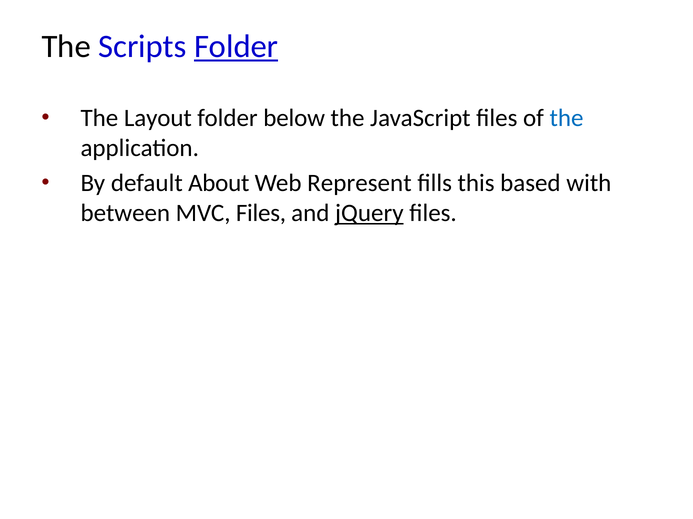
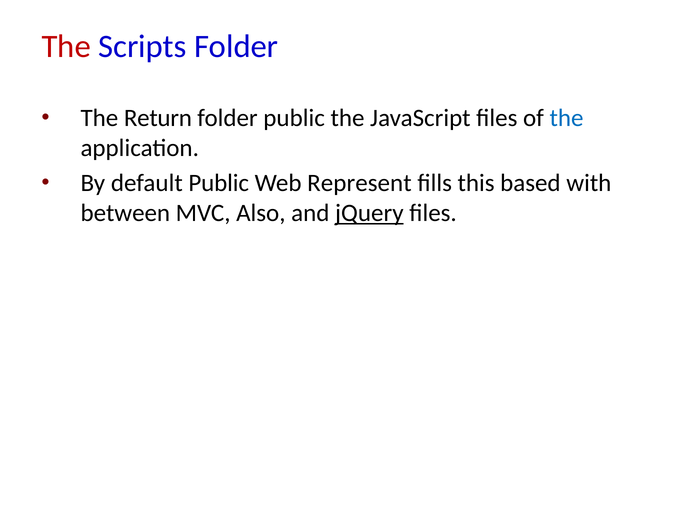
The colour: black -> red (66, 47)
Folder underline: present -> none (236, 47)
Layout: Layout -> Return (158, 118)
folder below: below -> public (294, 118)
default About: About -> Public (219, 183)
MVC Files: Files -> Also (261, 213)
